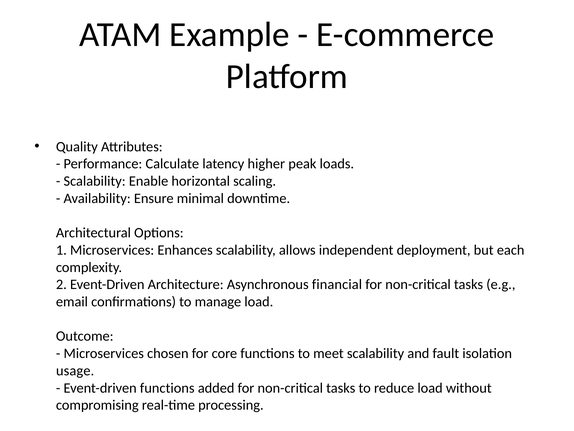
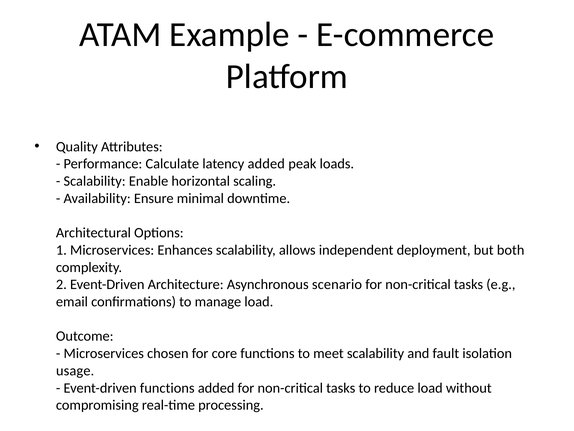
latency higher: higher -> added (266, 164)
each: each -> both (511, 250)
financial: financial -> scenario (337, 284)
